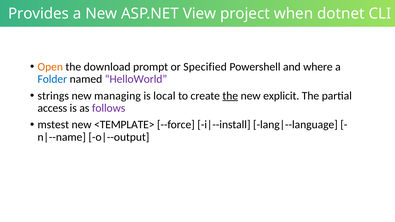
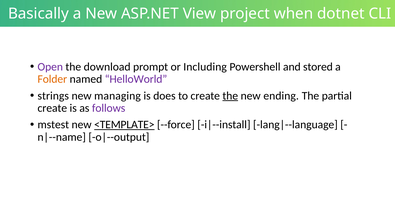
Provides: Provides -> Basically (38, 14)
Open colour: orange -> purple (50, 67)
Specified: Specified -> Including (205, 67)
where: where -> stored (318, 67)
Folder colour: blue -> orange (52, 79)
local: local -> does (164, 96)
explicit: explicit -> ending (281, 96)
access: access -> create (52, 108)
<TEMPLATE> underline: none -> present (124, 125)
